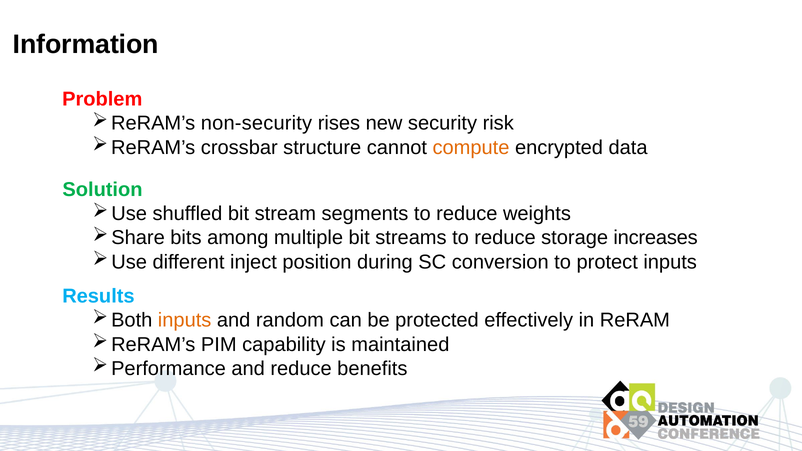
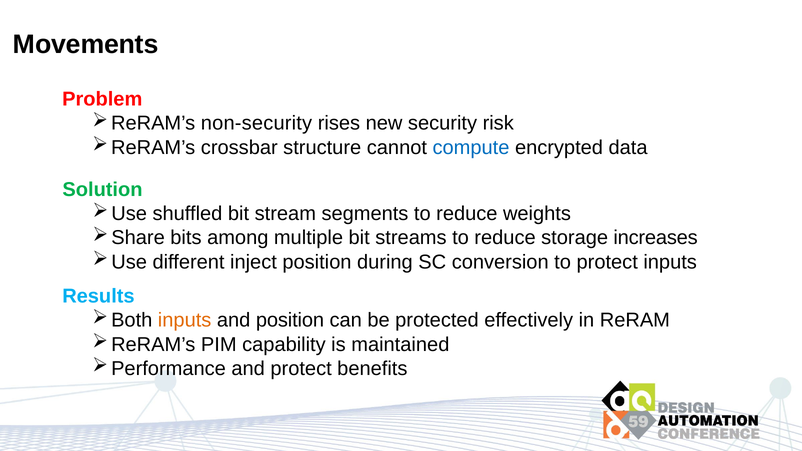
Information: Information -> Movements (86, 44)
compute colour: orange -> blue (471, 147)
and random: random -> position (290, 320)
and reduce: reduce -> protect (301, 369)
